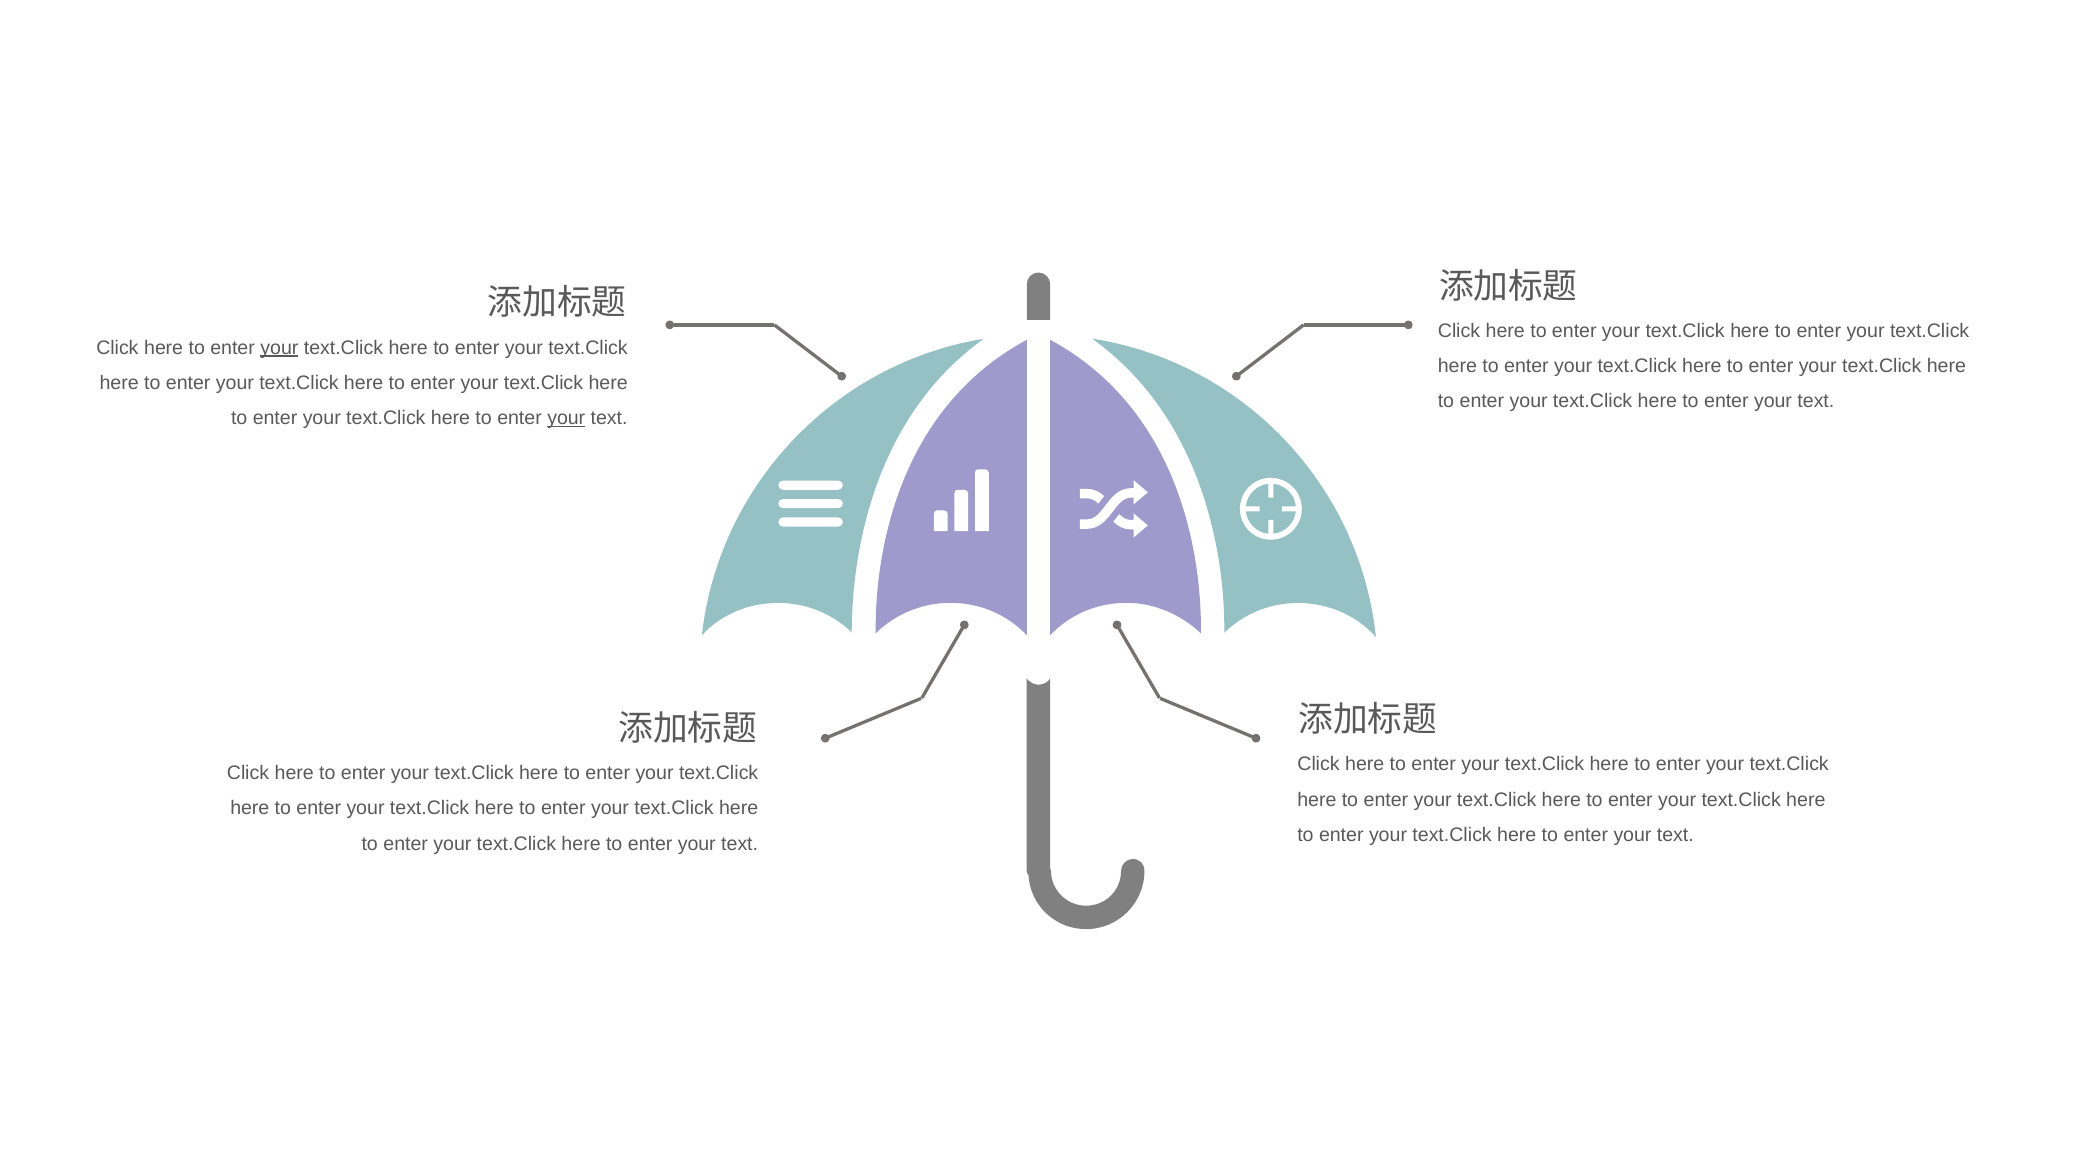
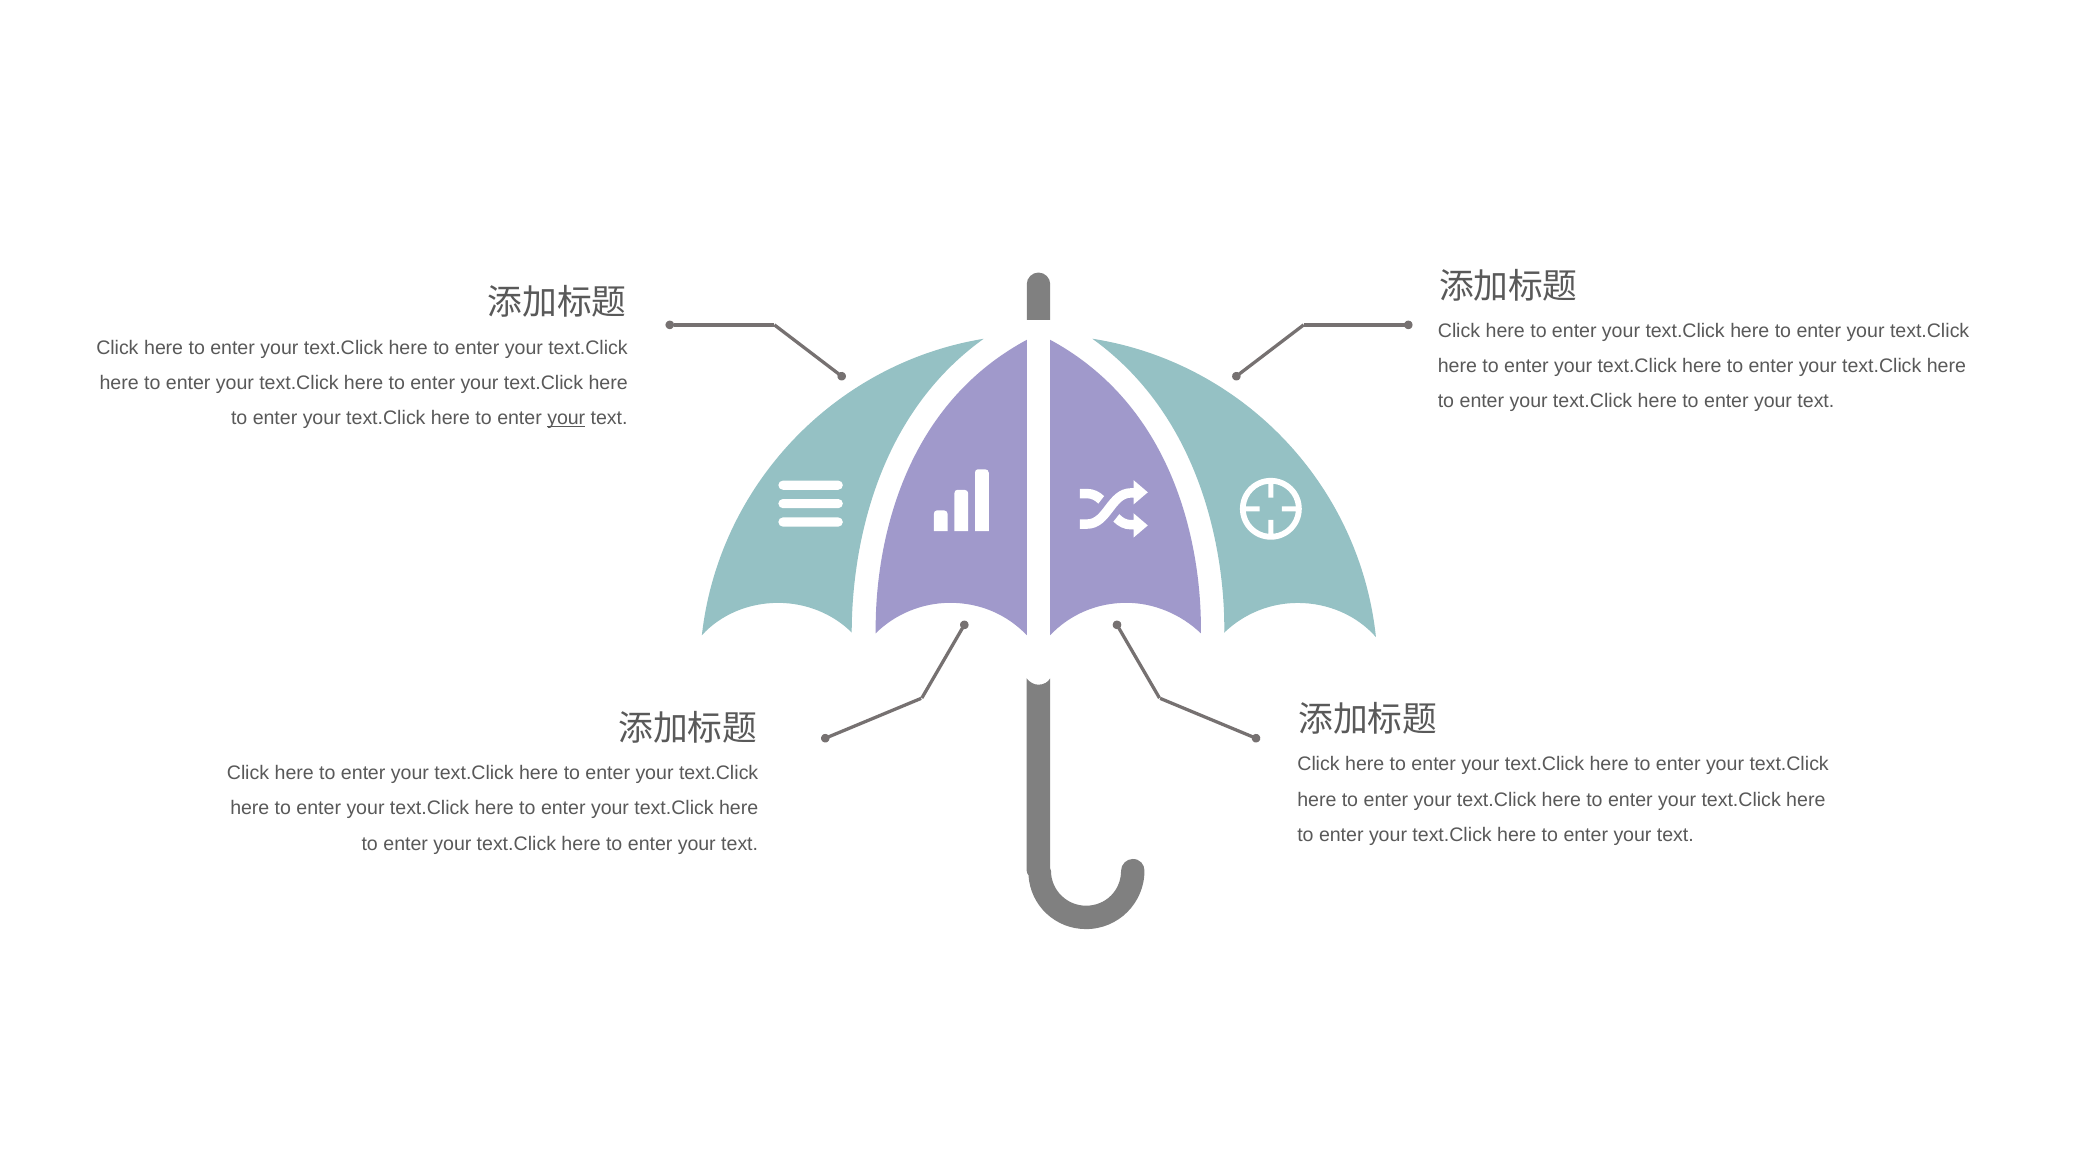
your underline: present -> none (279, 348)
